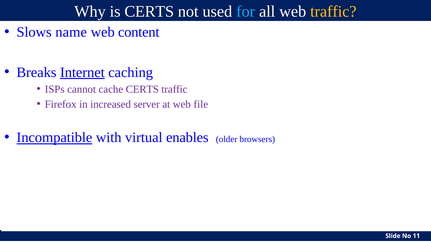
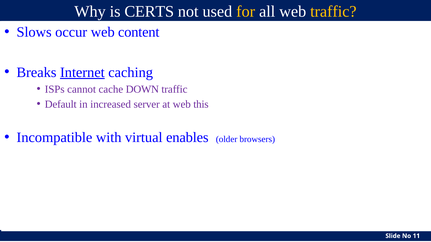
for colour: light blue -> yellow (246, 12)
name: name -> occur (71, 32)
cache CERTS: CERTS -> DOWN (142, 89)
Firefox: Firefox -> Default (61, 105)
file: file -> this (201, 105)
Incompatible underline: present -> none (54, 138)
